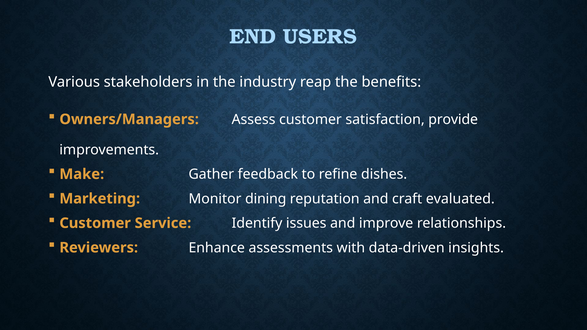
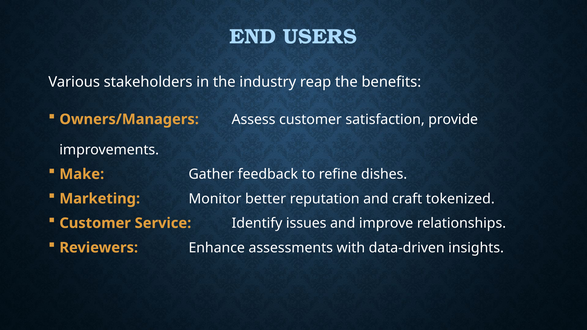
dining: dining -> better (266, 199)
evaluated: evaluated -> tokenized (460, 199)
